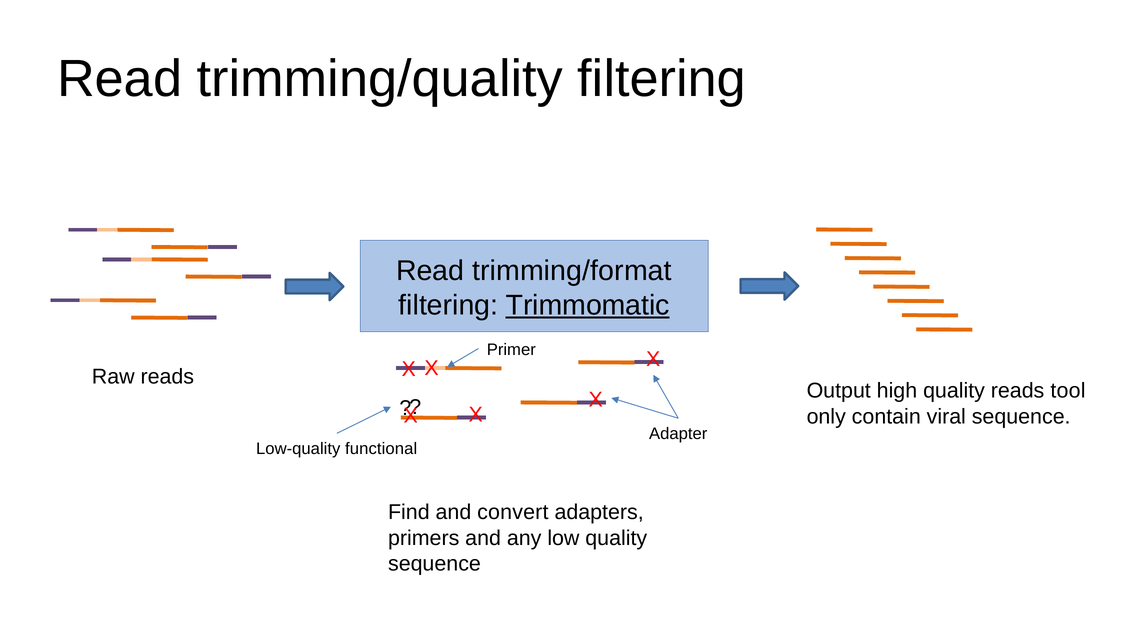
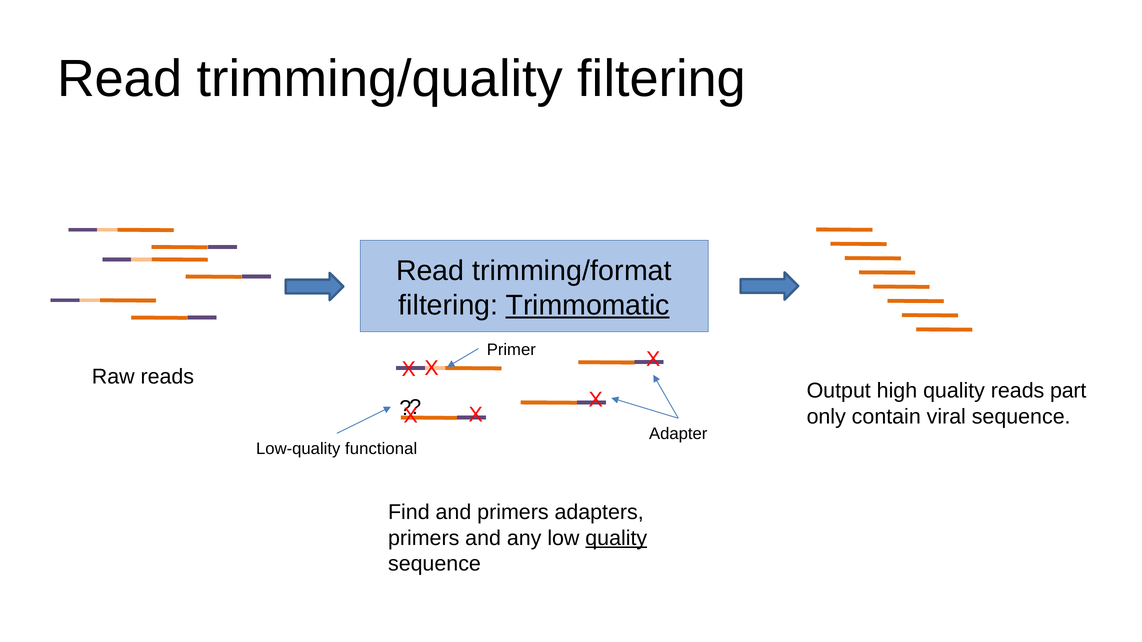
tool: tool -> part (1068, 391)
and convert: convert -> primers (513, 513)
quality underline: none -> present (616, 538)
